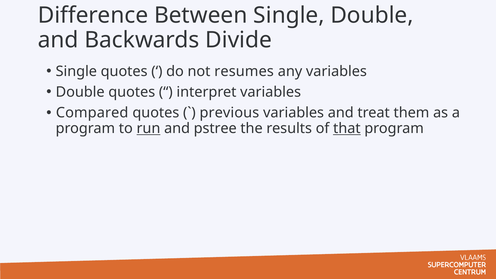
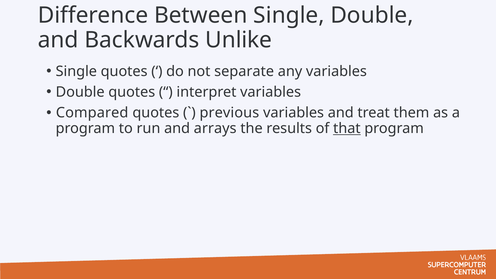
Divide: Divide -> Unlike (239, 40)
resumes: resumes -> separate (244, 71)
run underline: present -> none (148, 128)
pstree: pstree -> arrays (215, 128)
